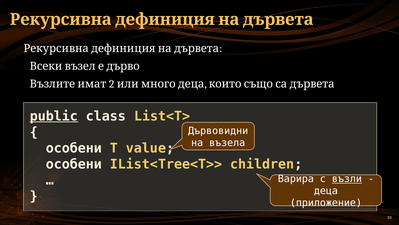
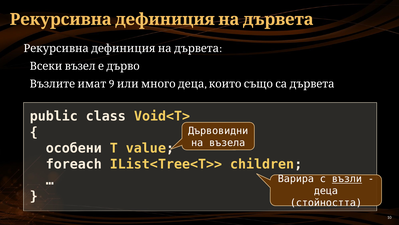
2: 2 -> 9 (112, 84)
public underline: present -> none (54, 116)
List<T>: List<T> -> Void<T> (162, 116)
особени: особени -> foreach (74, 164)
приложение: приложение -> стойността (326, 202)
